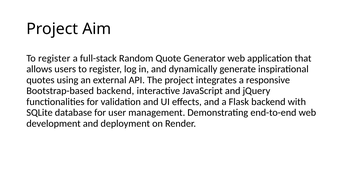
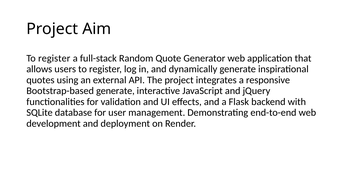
Bootstrap-based backend: backend -> generate (115, 91)
